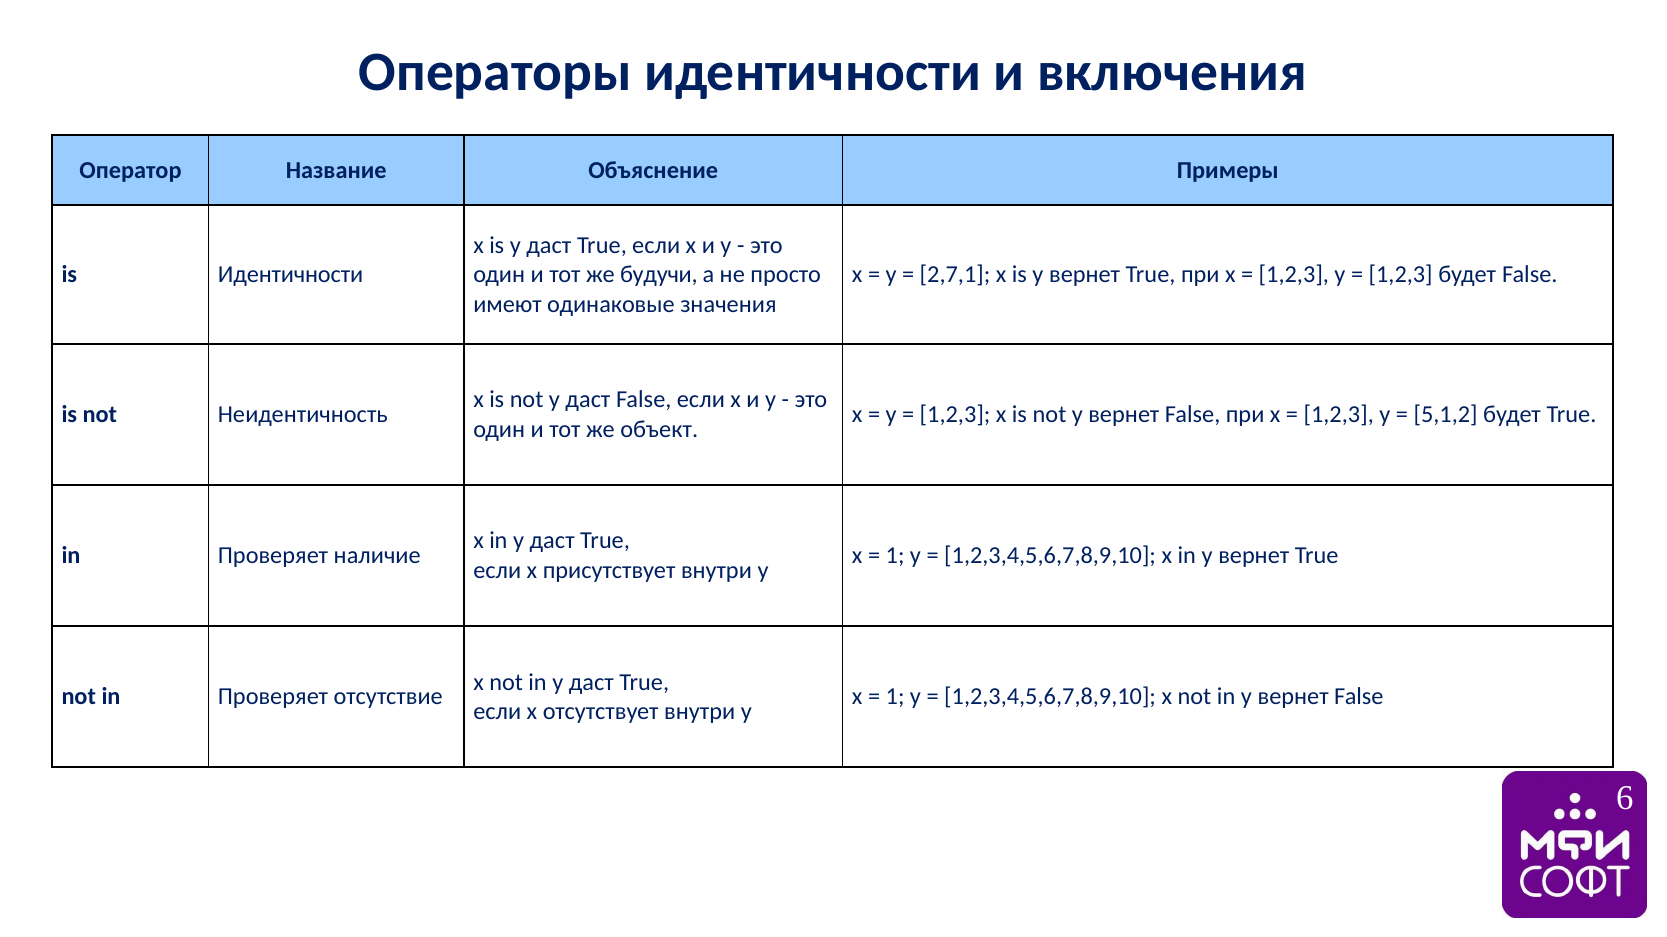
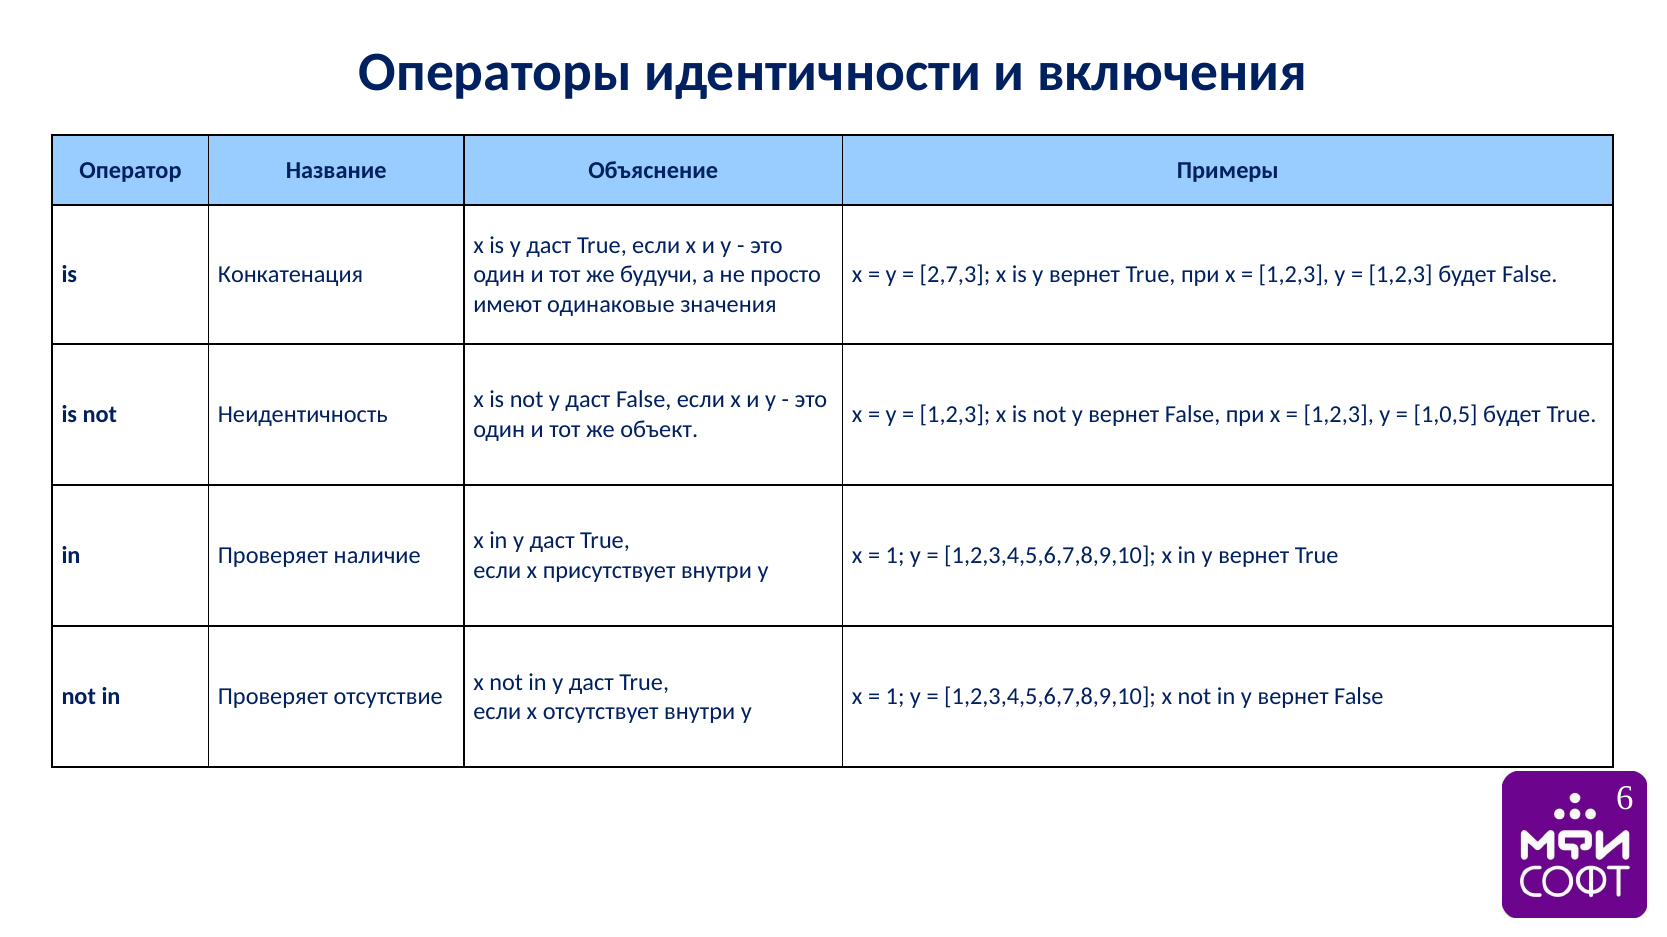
is Идентичности: Идентичности -> Конкатенация (291, 275)
2,7,1: 2,7,1 -> 2,7,3 (955, 275)
5,1,2: 5,1,2 -> 1,0,5 (1446, 415)
